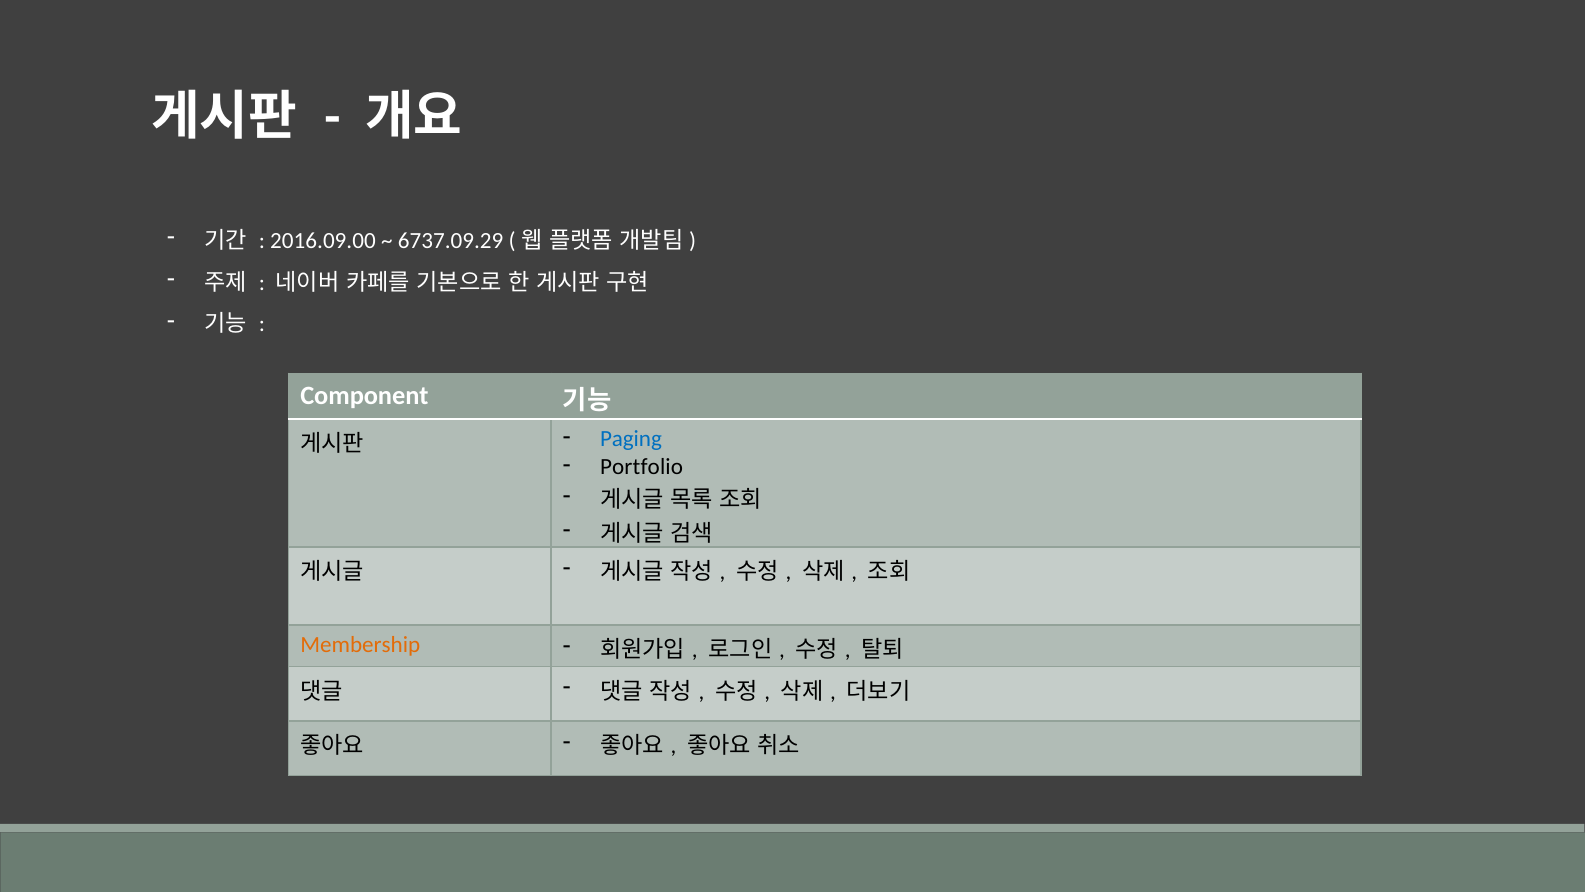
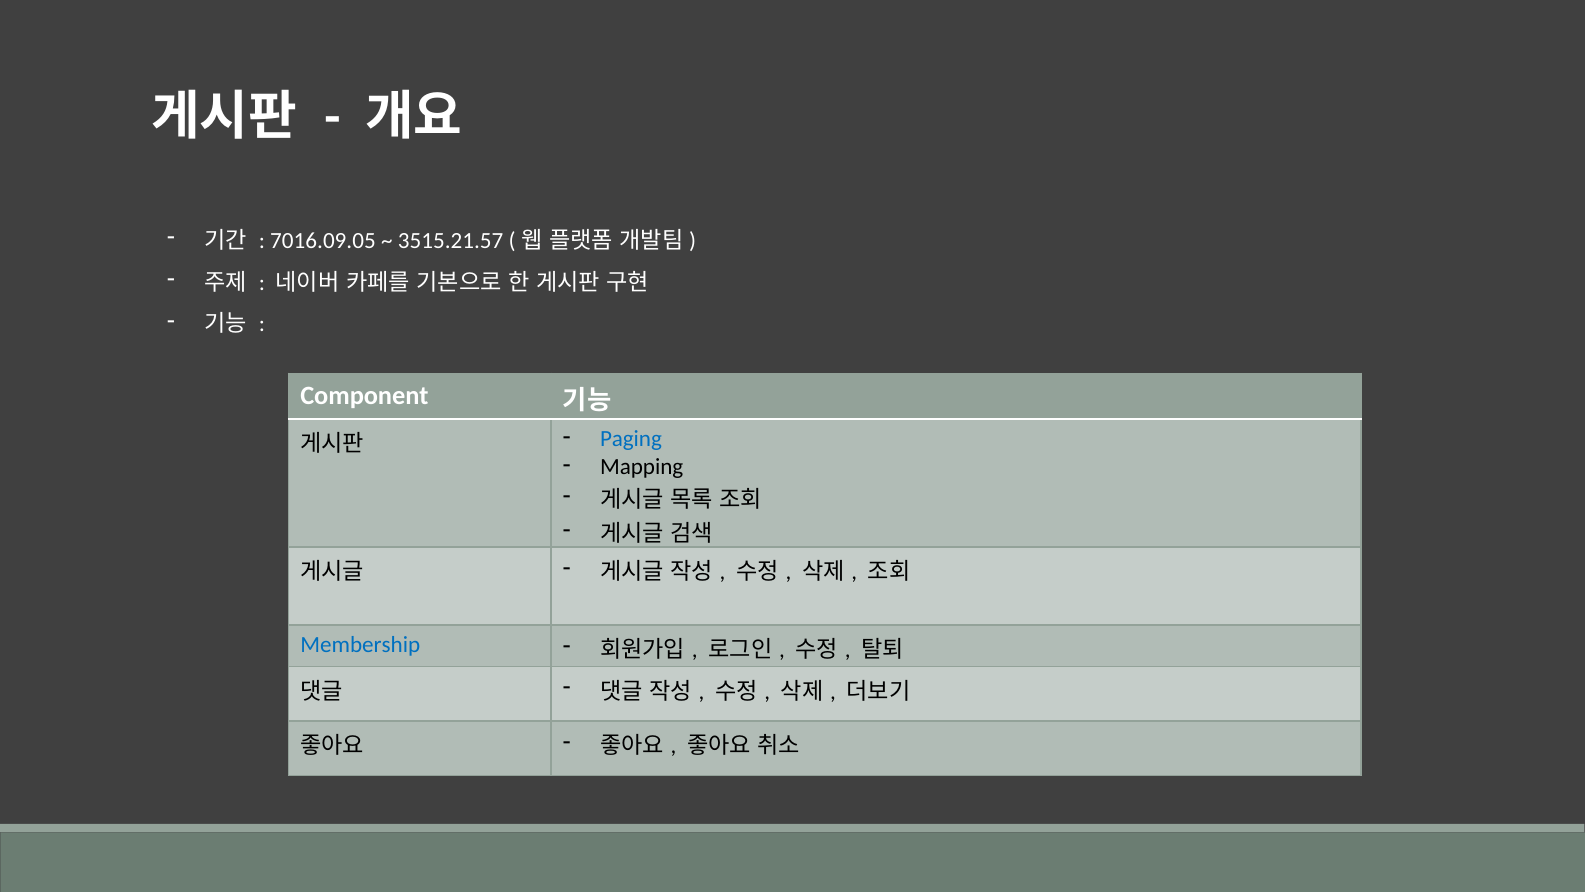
2016.09.00: 2016.09.00 -> 7016.09.05 (323, 241)
6737.09.29: 6737.09.29 -> 3515.21.57 (451, 241)
Portfolio: Portfolio -> Mapping (642, 467)
Membership colour: orange -> blue (360, 645)
